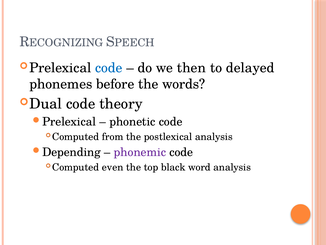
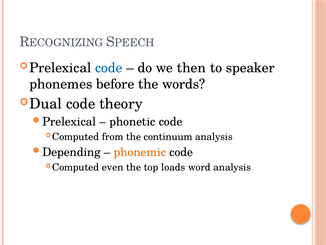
delayed: delayed -> speaker (250, 68)
postlexical: postlexical -> continuum (168, 136)
phonemic colour: purple -> orange (140, 152)
black: black -> loads (173, 167)
